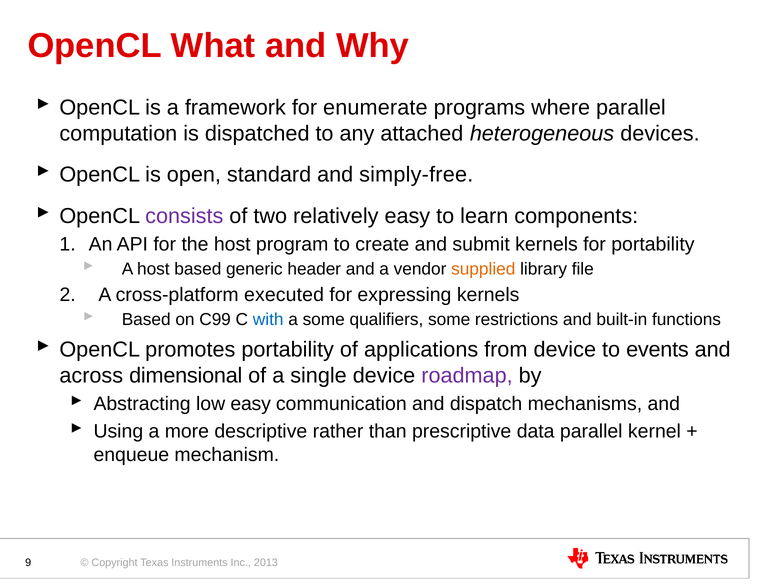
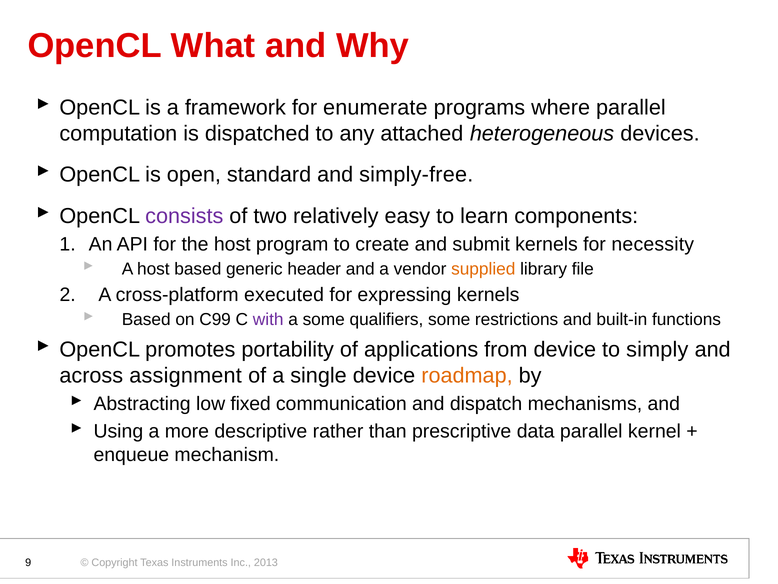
for portability: portability -> necessity (653, 244)
with colour: blue -> purple (268, 319)
events: events -> simply (657, 349)
dimensional: dimensional -> assignment (186, 375)
roadmap colour: purple -> orange (467, 375)
low easy: easy -> fixed (251, 404)
